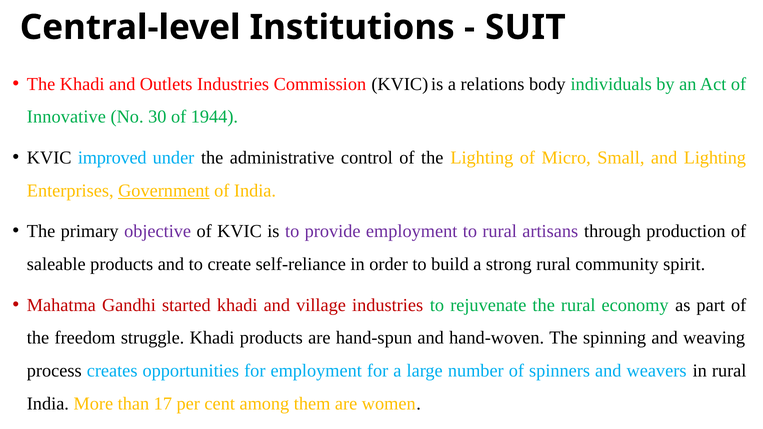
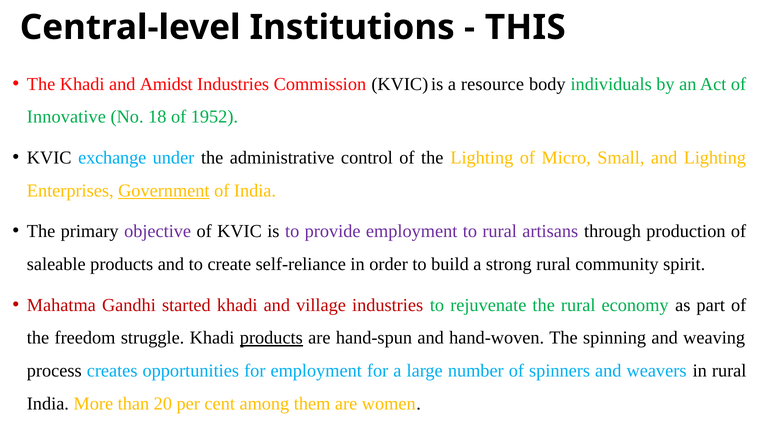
SUIT: SUIT -> THIS (525, 27)
Outlets: Outlets -> Amidst (166, 84)
relations: relations -> resource (492, 84)
30: 30 -> 18 (157, 117)
1944: 1944 -> 1952 (214, 117)
improved: improved -> exchange (112, 158)
products underline: none -> present (271, 338)
17: 17 -> 20 (163, 404)
